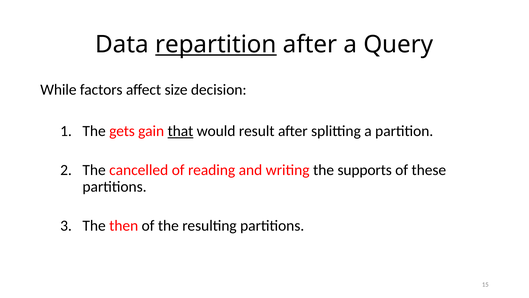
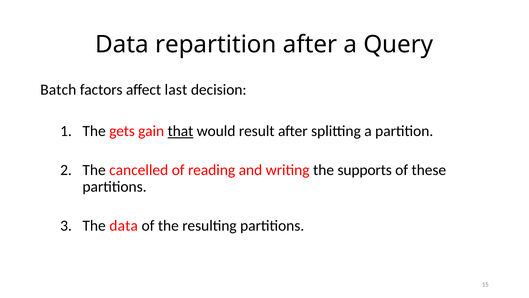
repartition underline: present -> none (216, 44)
While: While -> Batch (58, 89)
size: size -> last (176, 89)
The then: then -> data (124, 225)
